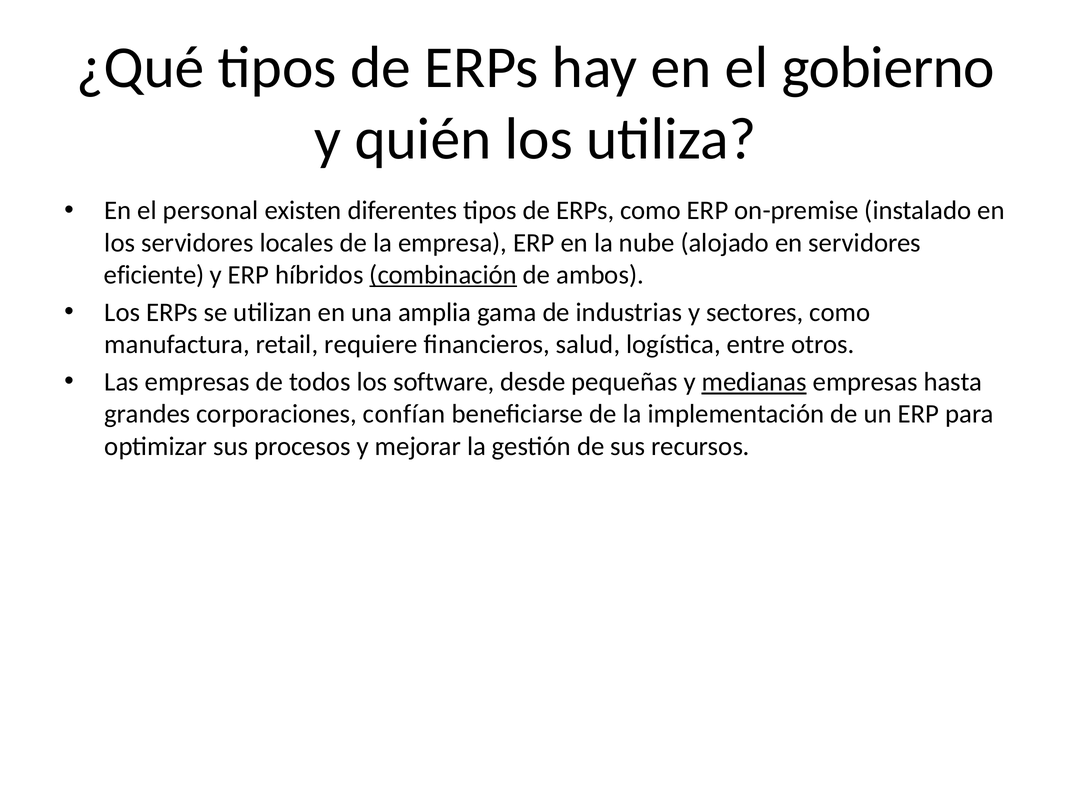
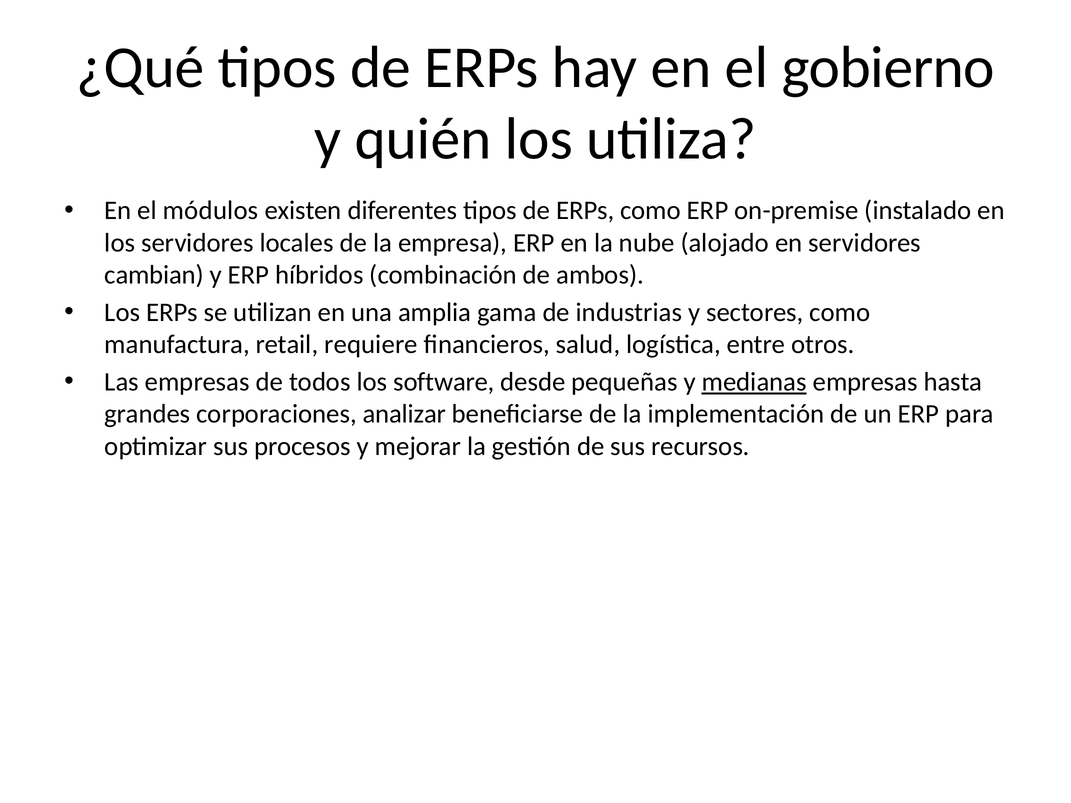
personal: personal -> módulos (211, 211)
eficiente: eficiente -> cambian (154, 275)
combinación underline: present -> none (443, 275)
confían: confían -> analizar (404, 414)
